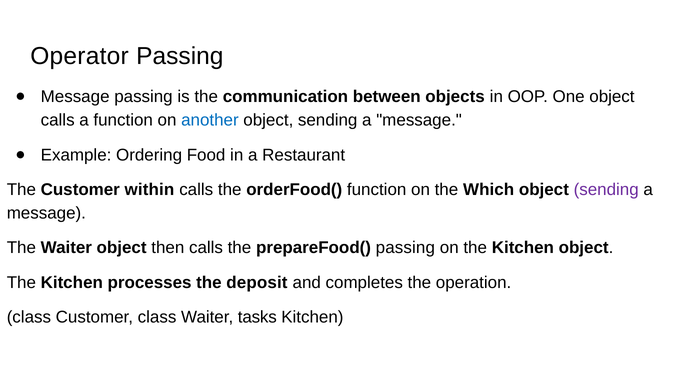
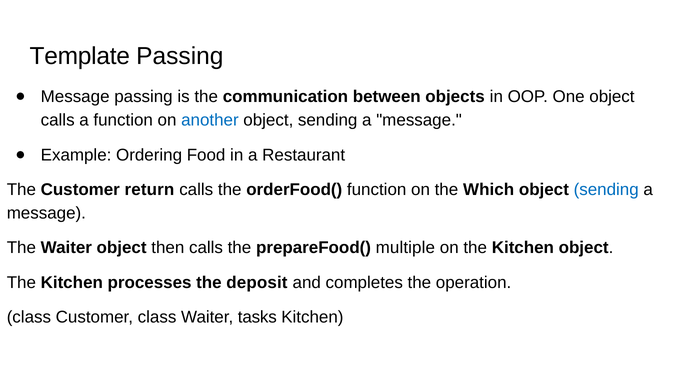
Operator: Operator -> Template (80, 56)
within: within -> return (149, 190)
sending colour: purple -> blue (606, 190)
prepareFood( passing: passing -> multiple (405, 248)
